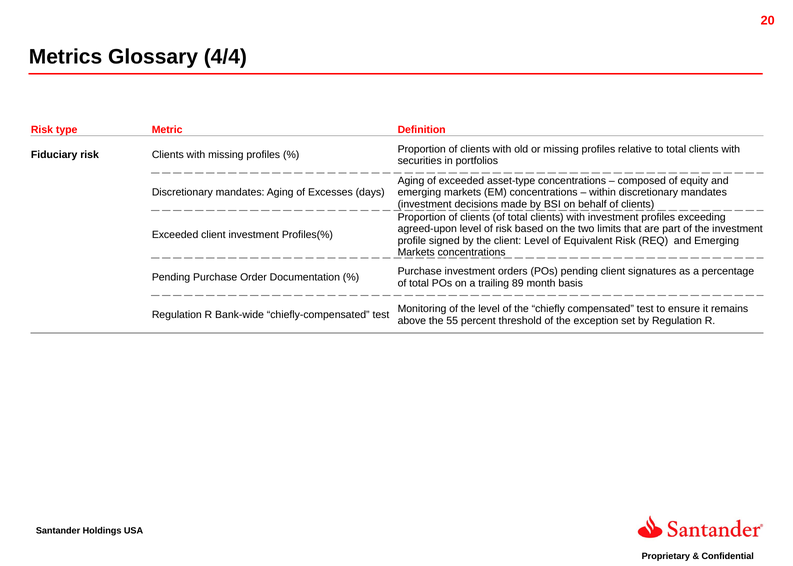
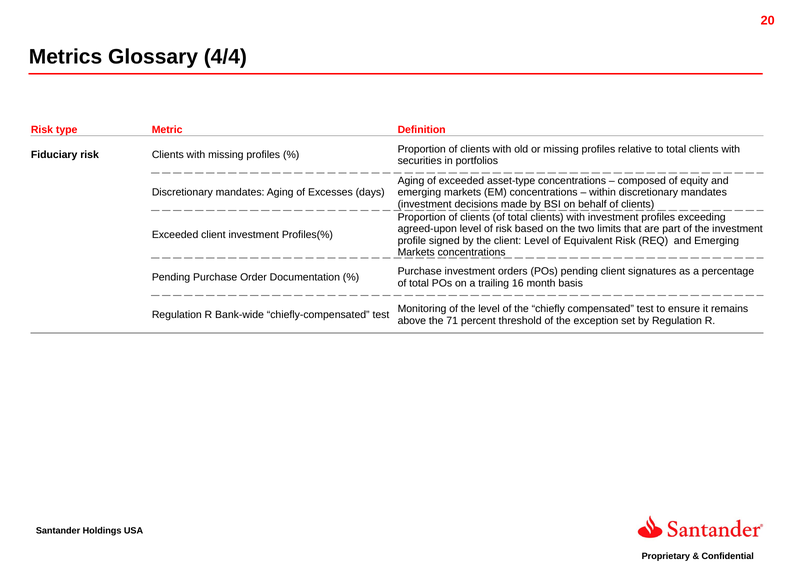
89: 89 -> 16 (518, 283)
55: 55 -> 71 (452, 321)
